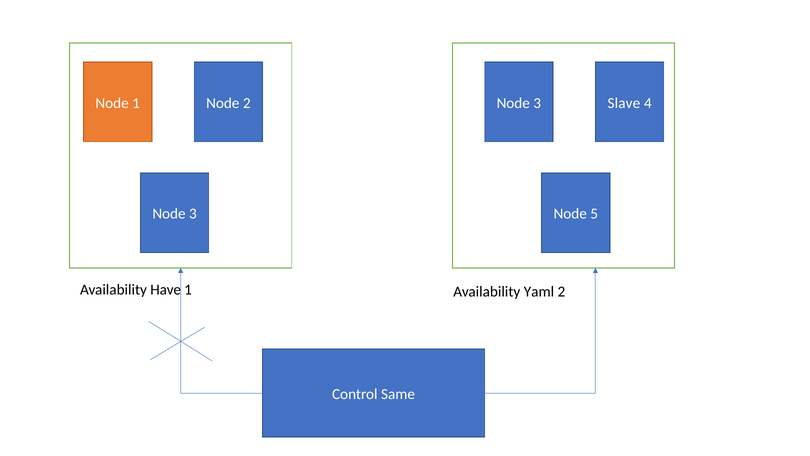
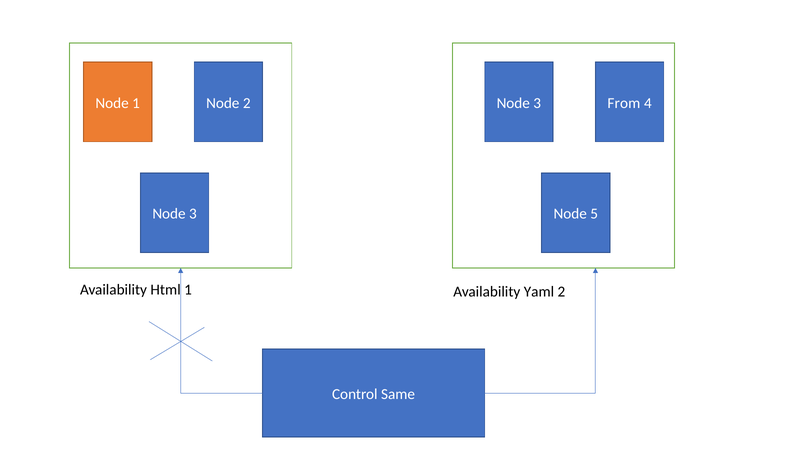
Slave: Slave -> From (624, 103)
Have: Have -> Html (166, 289)
